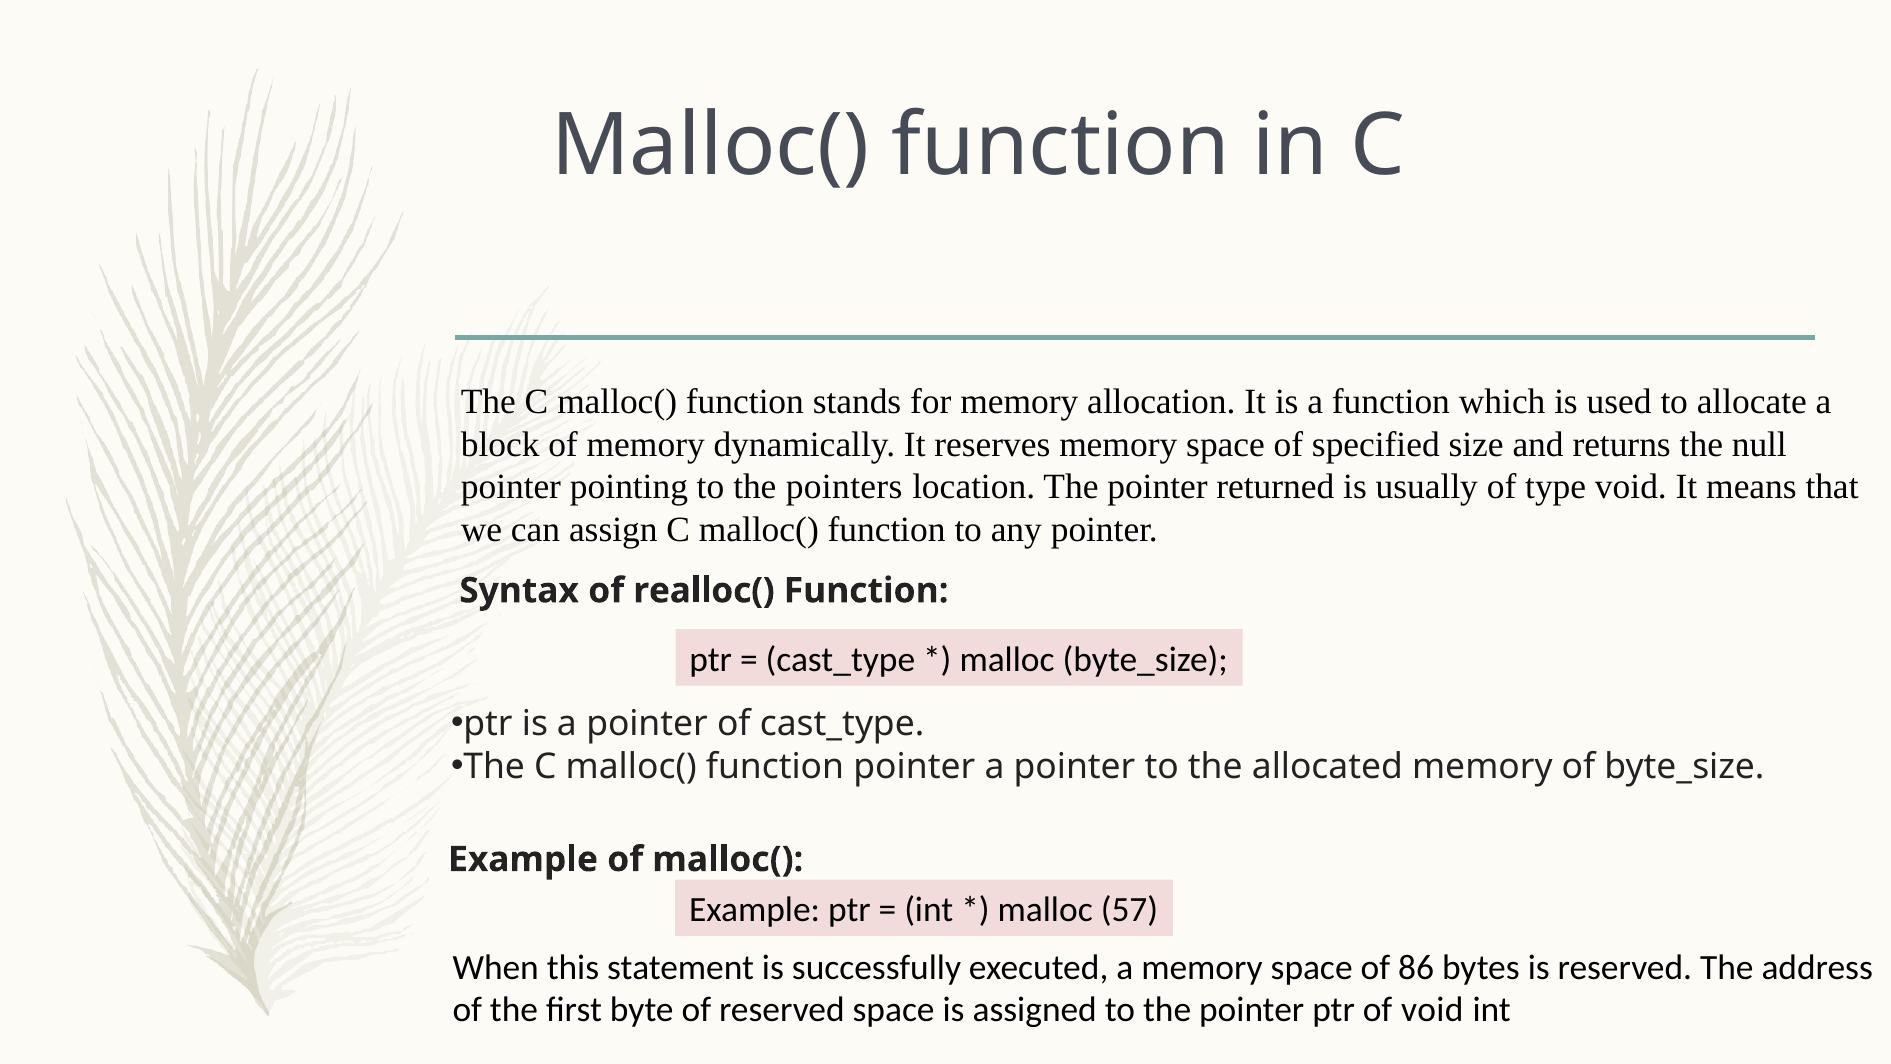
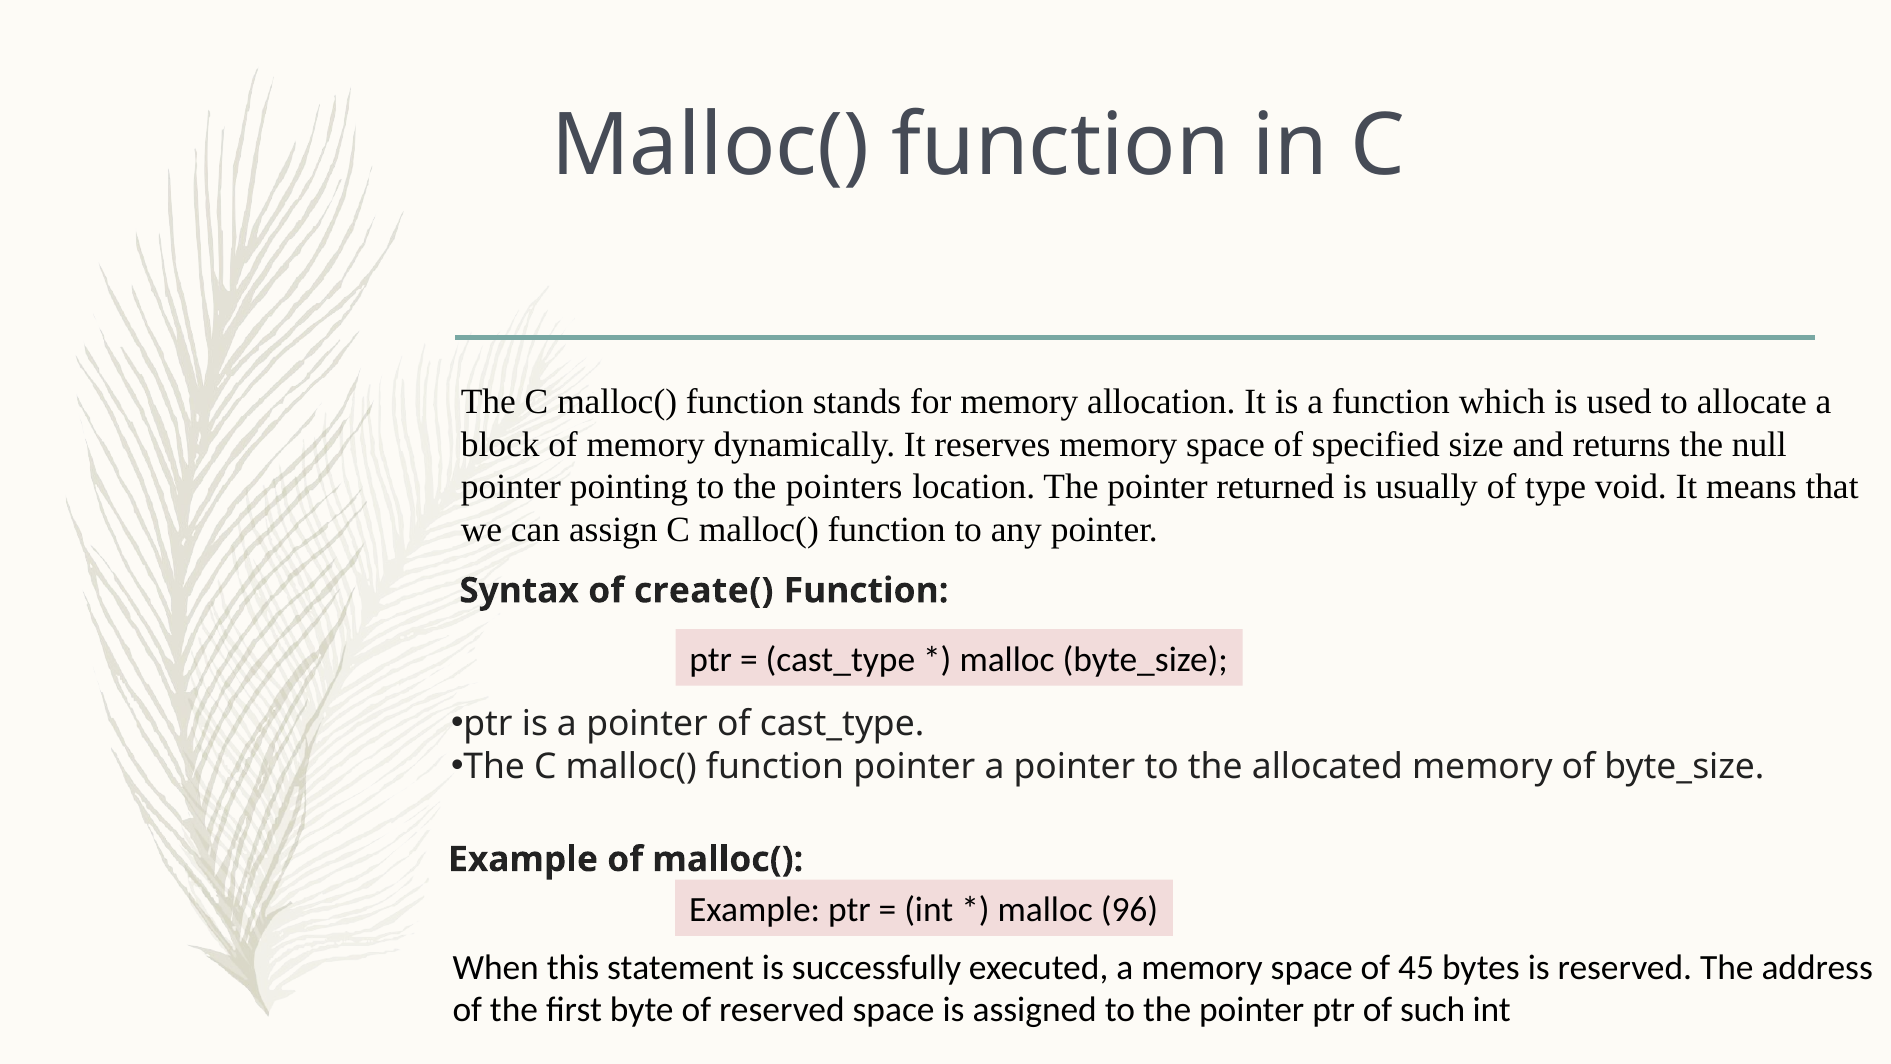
realloc(: realloc( -> create( (704, 590)
57: 57 -> 96 (1129, 910)
86: 86 -> 45 (1416, 967)
of void: void -> such (1433, 1010)
